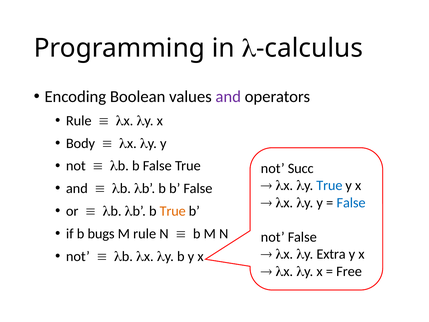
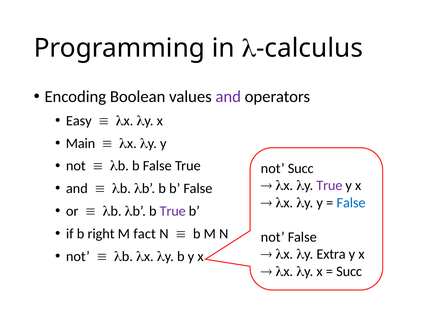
Rule: Rule -> Easy (79, 121)
Body: Body -> Main (81, 143)
True colour: blue -> purple (329, 185)
True colour: orange -> purple (173, 211)
bugs: bugs -> right (101, 234)
M rule: rule -> fact (145, 234)
Free: Free -> Succ (349, 271)
